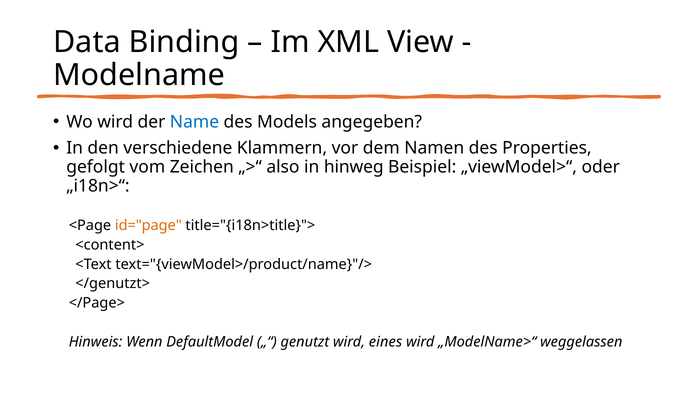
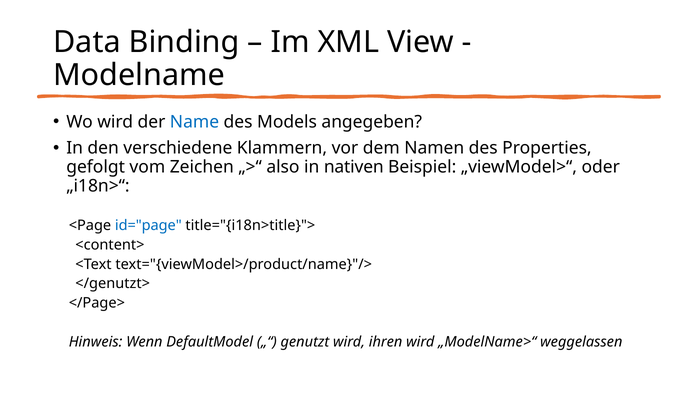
hinweg: hinweg -> nativen (354, 167)
id="page colour: orange -> blue (148, 225)
eines: eines -> ihren (386, 341)
